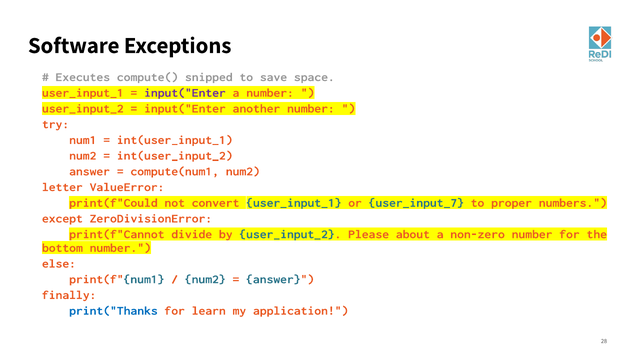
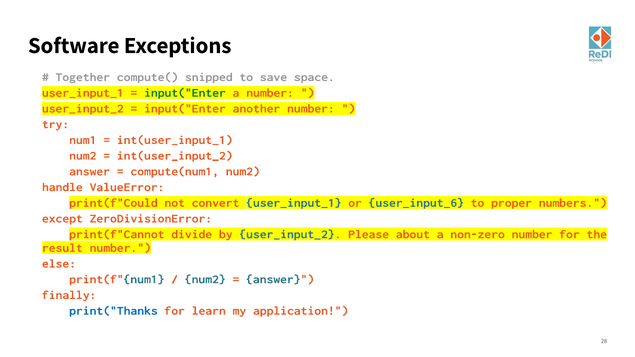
Executes: Executes -> Together (83, 77)
input("Enter colour: purple -> green (185, 93)
letter: letter -> handle (62, 187)
user_input_7: user_input_7 -> user_input_6 (416, 203)
bottom: bottom -> result (62, 248)
